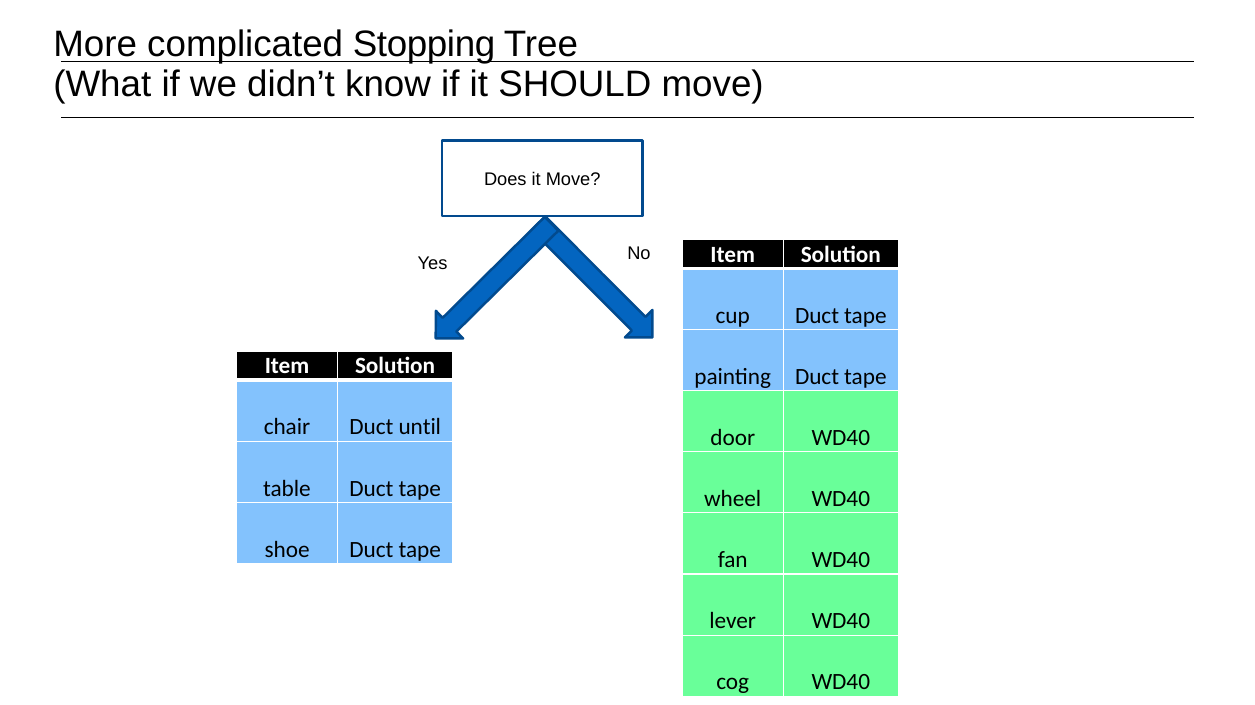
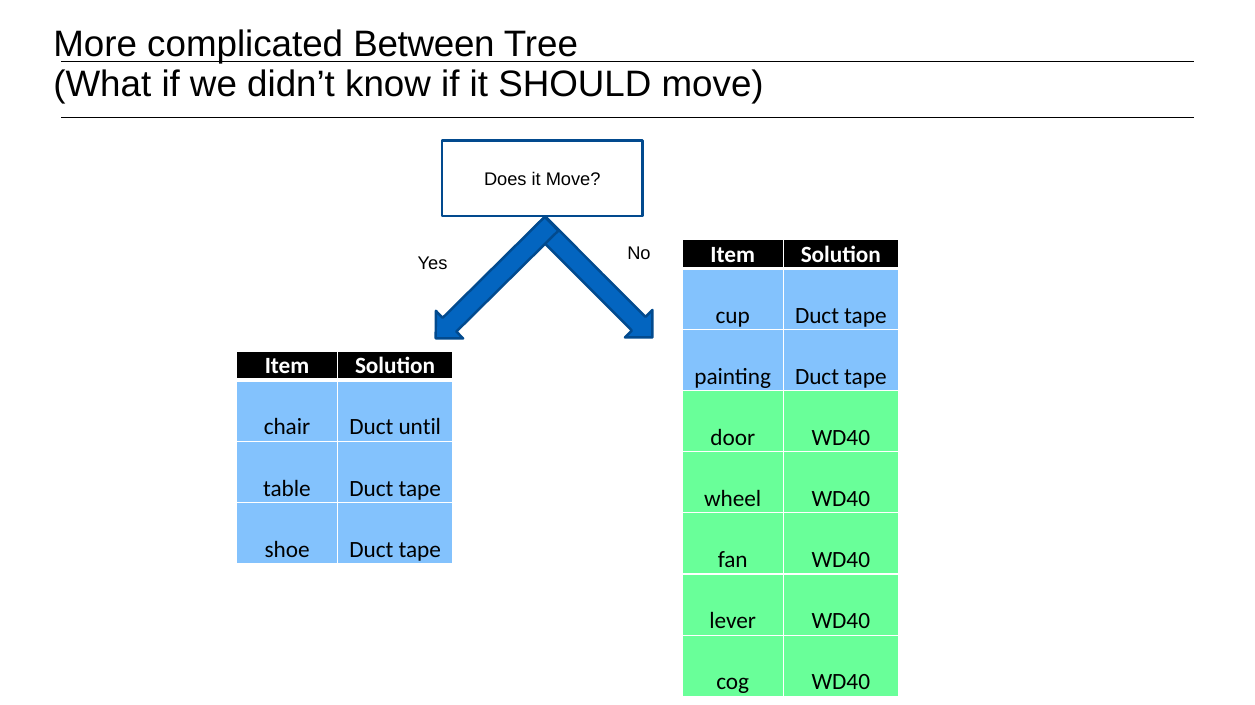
Stopping: Stopping -> Between (424, 44)
